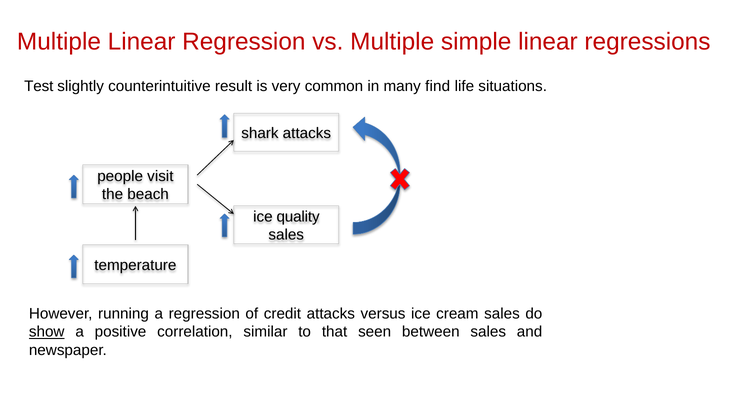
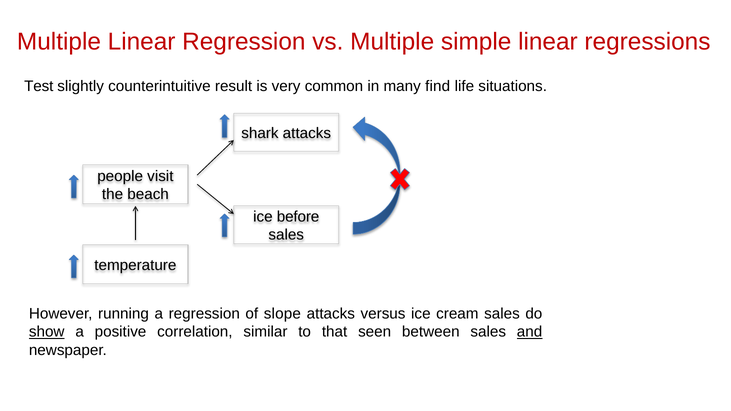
quality: quality -> before (298, 217)
credit: credit -> slope (282, 314)
and underline: none -> present (530, 332)
